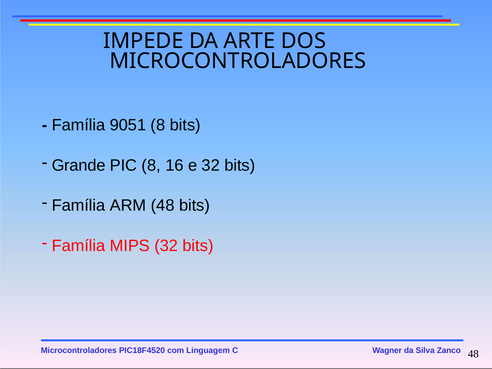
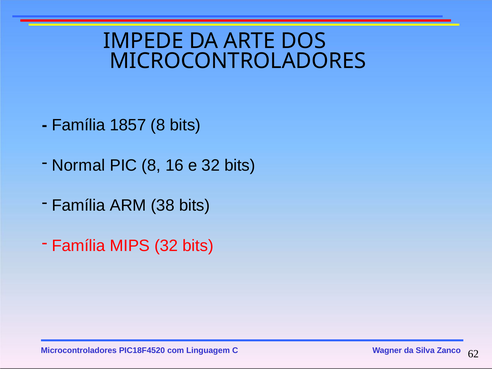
9051: 9051 -> 1857 (128, 125)
Grande: Grande -> Normal (79, 165)
ARM 48: 48 -> 38 (163, 206)
Zanco 48: 48 -> 62 (473, 354)
